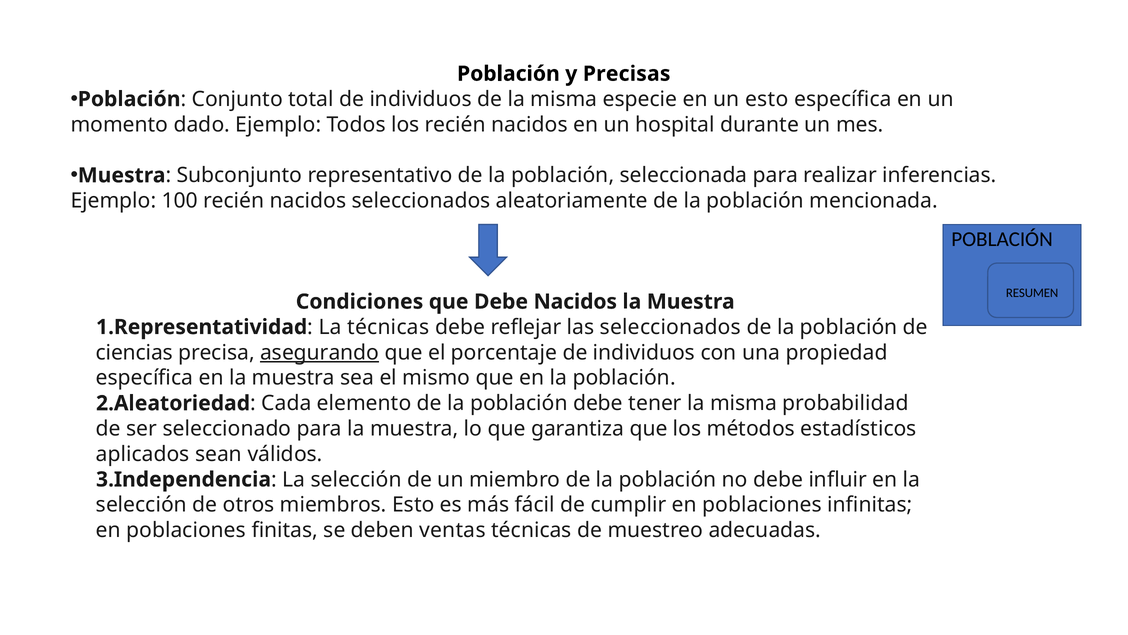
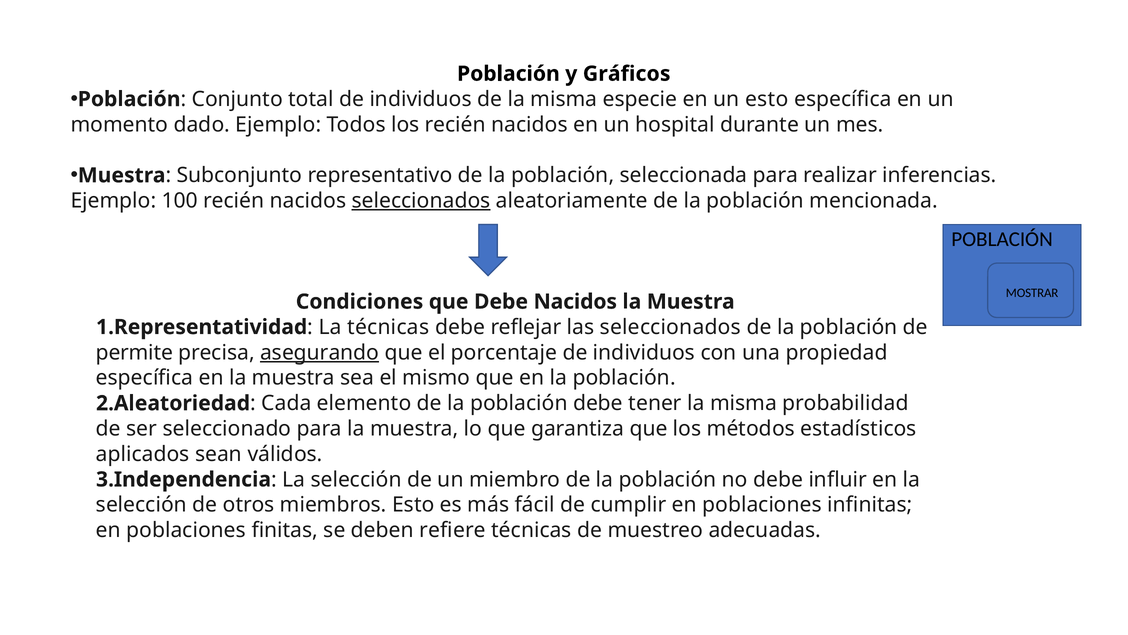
Precisas: Precisas -> Gráficos (627, 74)
seleccionados underline: none -> present (421, 201)
RESUMEN: RESUMEN -> MOSTRAR (1032, 293)
ciencias: ciencias -> permite (134, 352)
ventas: ventas -> refiere (453, 530)
